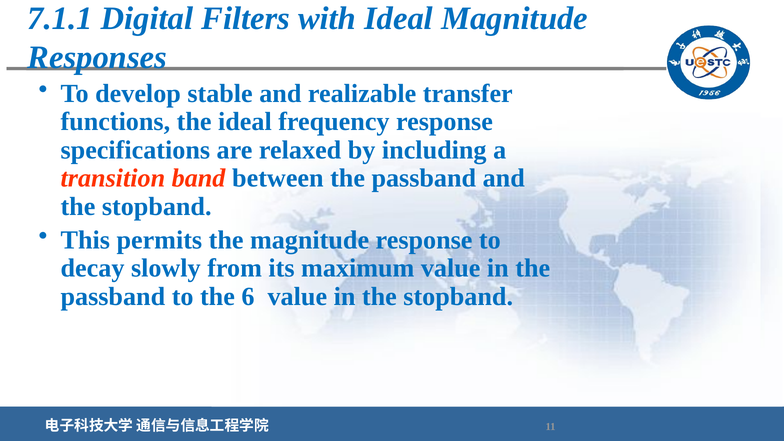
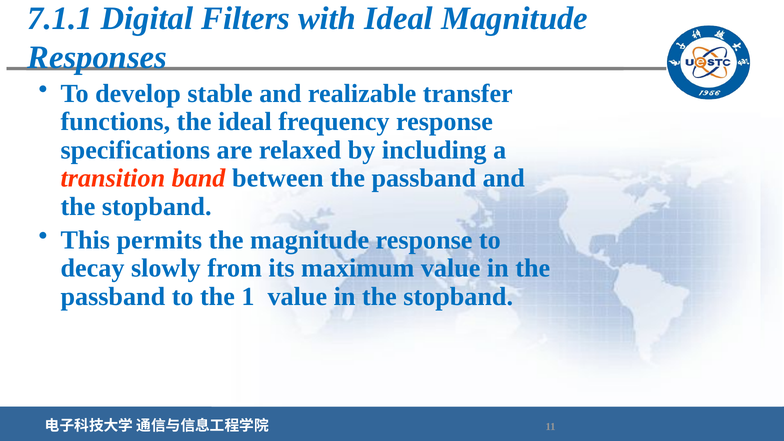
6: 6 -> 1 (248, 296)
